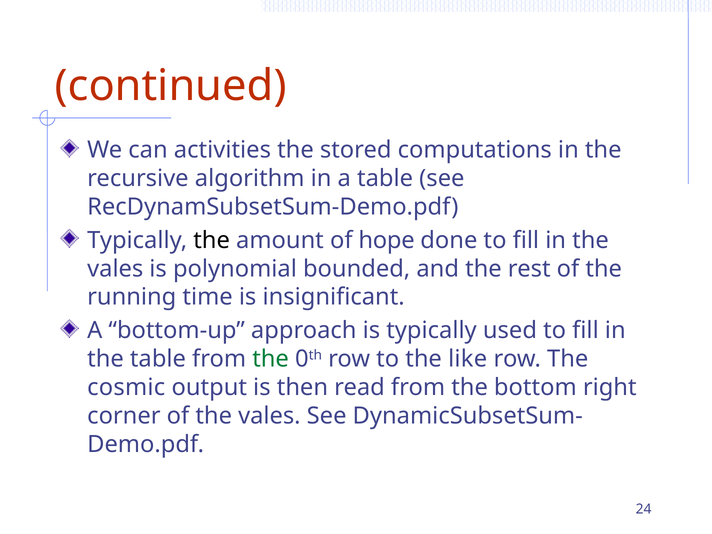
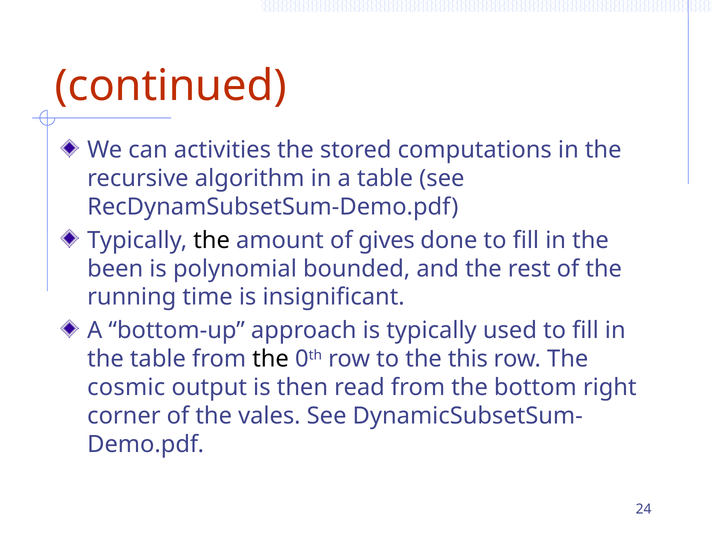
hope: hope -> gives (387, 240)
vales: vales -> been (115, 269)
the colour: green -> black (271, 359)
like: like -> this (468, 359)
